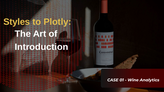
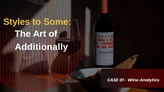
Plotly: Plotly -> Some (57, 22)
Introduction: Introduction -> Additionally (41, 47)
